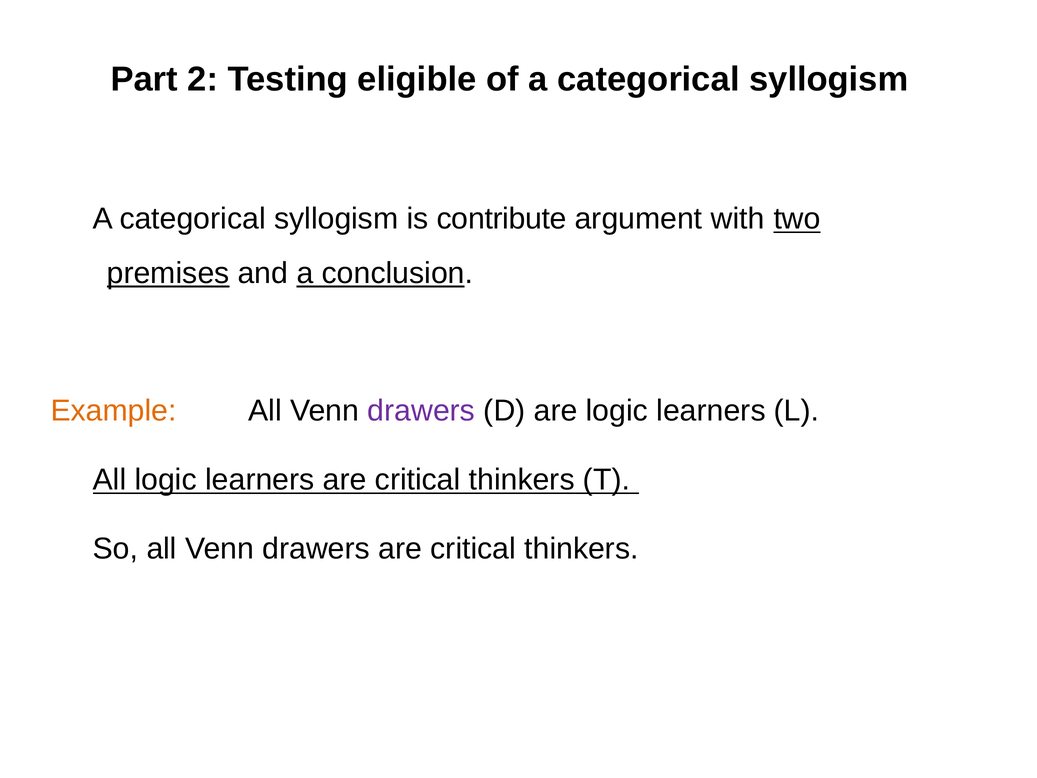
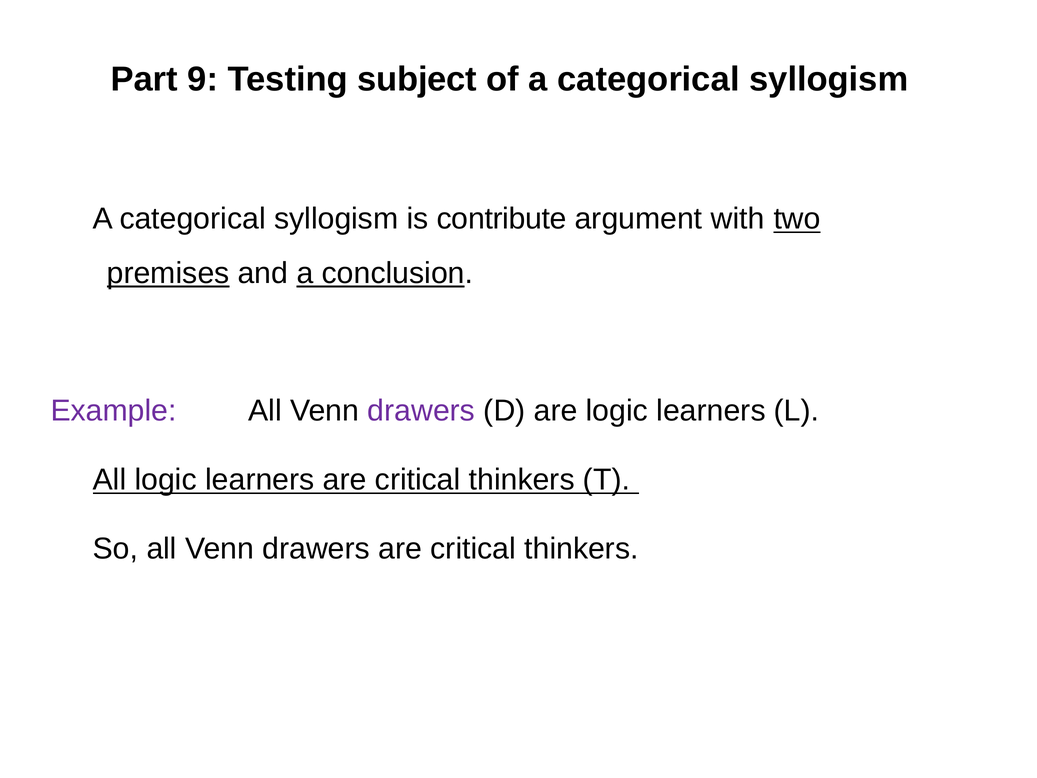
2: 2 -> 9 (203, 79)
eligible: eligible -> subject (417, 79)
Example colour: orange -> purple (114, 411)
